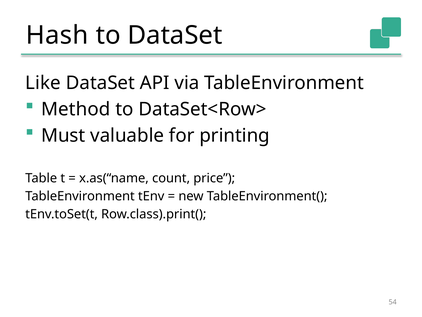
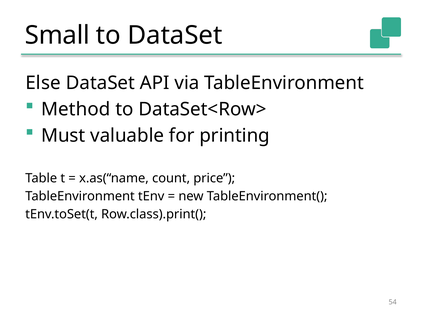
Hash: Hash -> Small (57, 35)
Like: Like -> Else (43, 83)
